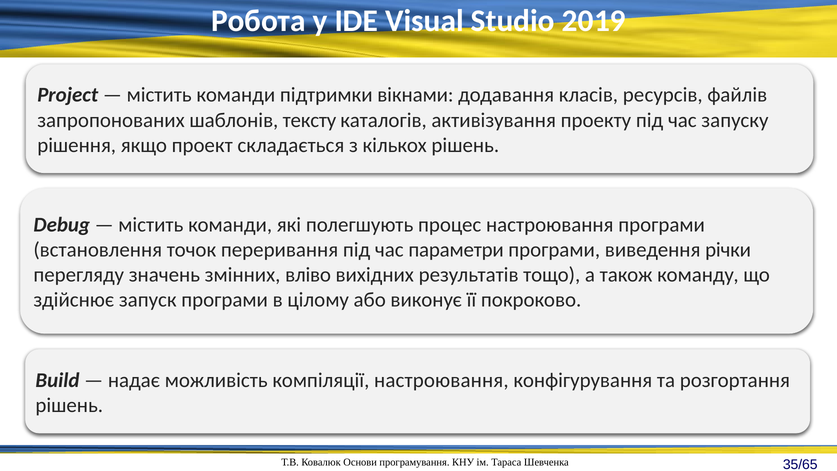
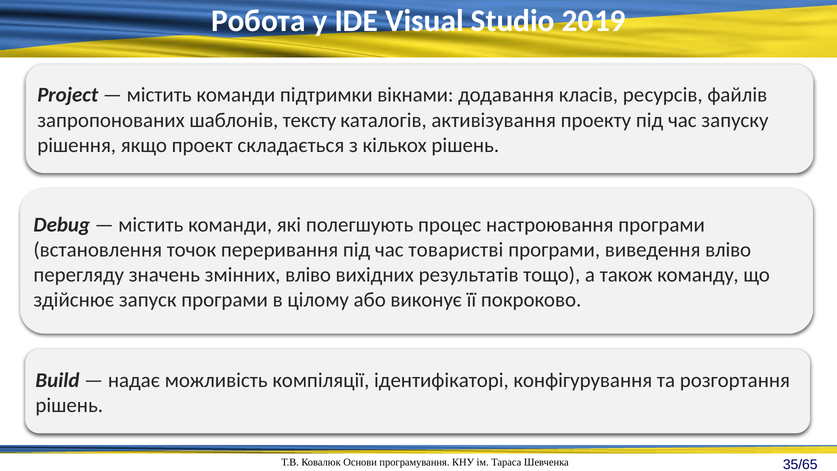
параметри: параметри -> товаристві (456, 250)
виведення річки: річки -> вліво (728, 250)
компіляції настроювання: настроювання -> ідентифікаторі (441, 380)
